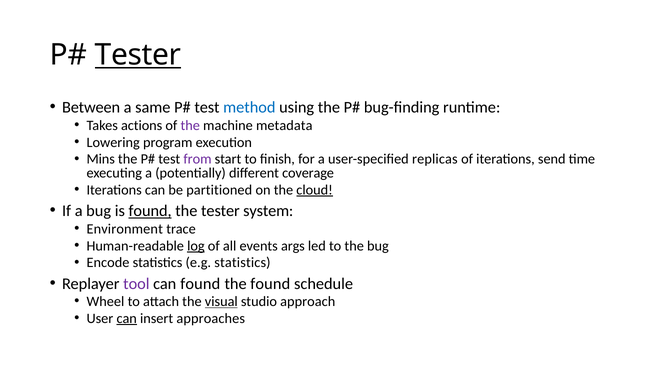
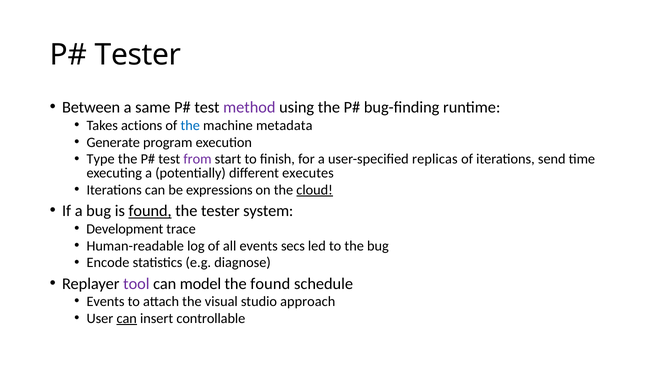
Tester underline: present -> none (138, 55)
method colour: blue -> purple (249, 108)
the colour: purple -> blue (190, 126)
Lowering: Lowering -> Generate (113, 142)
Mins: Mins -> Type (101, 159)
coverage: coverage -> executes (308, 173)
partitioned: partitioned -> expressions (219, 190)
Environment: Environment -> Development (125, 229)
log underline: present -> none (196, 246)
args: args -> secs (293, 246)
e.g statistics: statistics -> diagnose (243, 263)
can found: found -> model (200, 284)
Wheel: Wheel -> Events (106, 302)
visual underline: present -> none (221, 302)
approaches: approaches -> controllable (211, 319)
